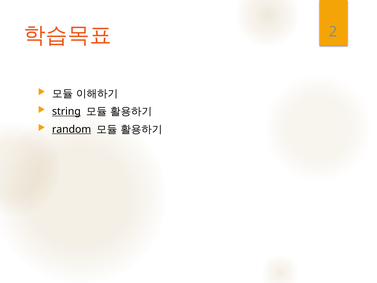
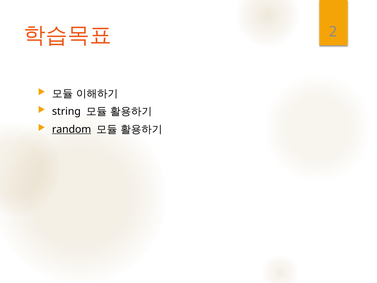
string underline: present -> none (66, 111)
